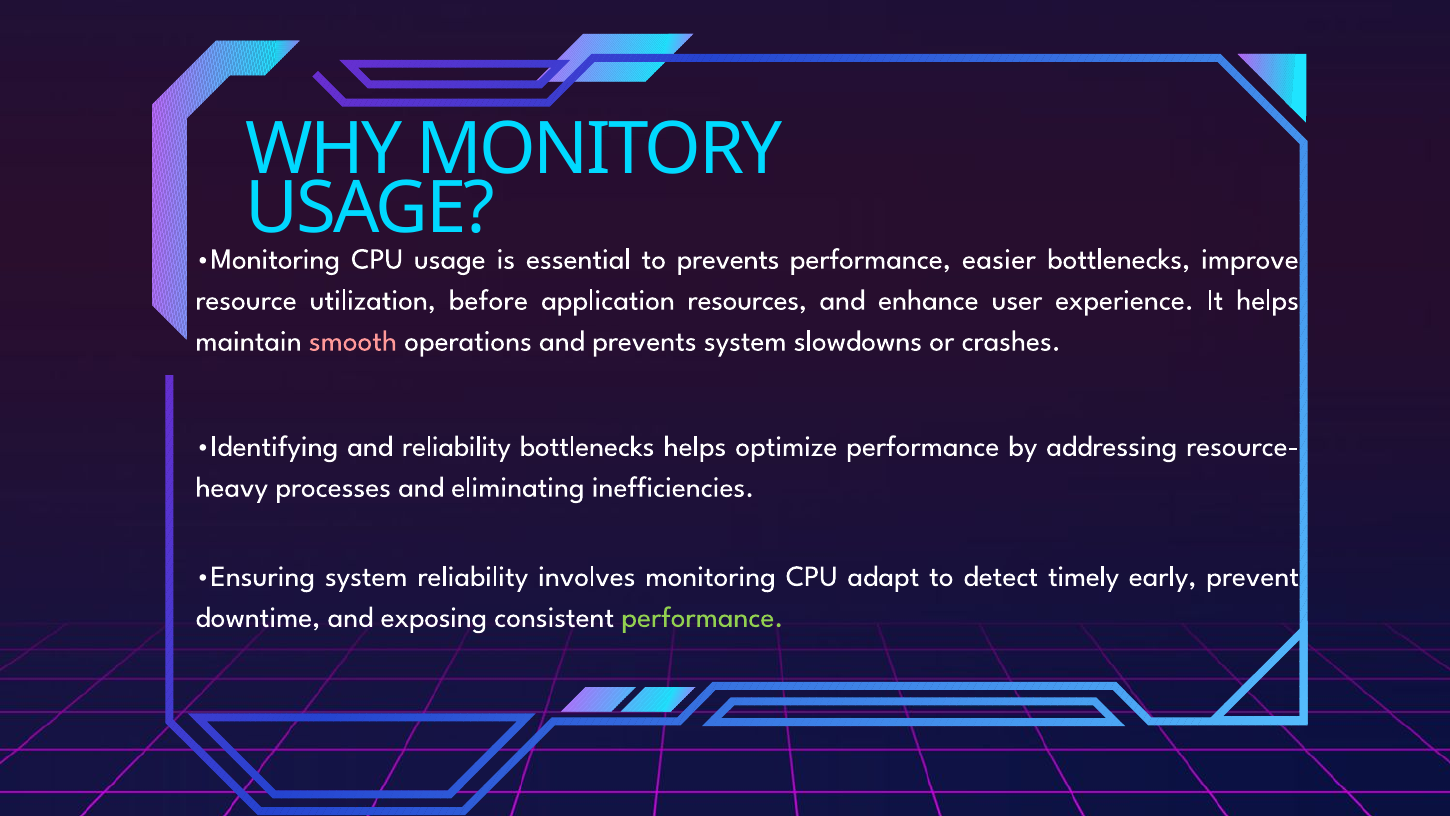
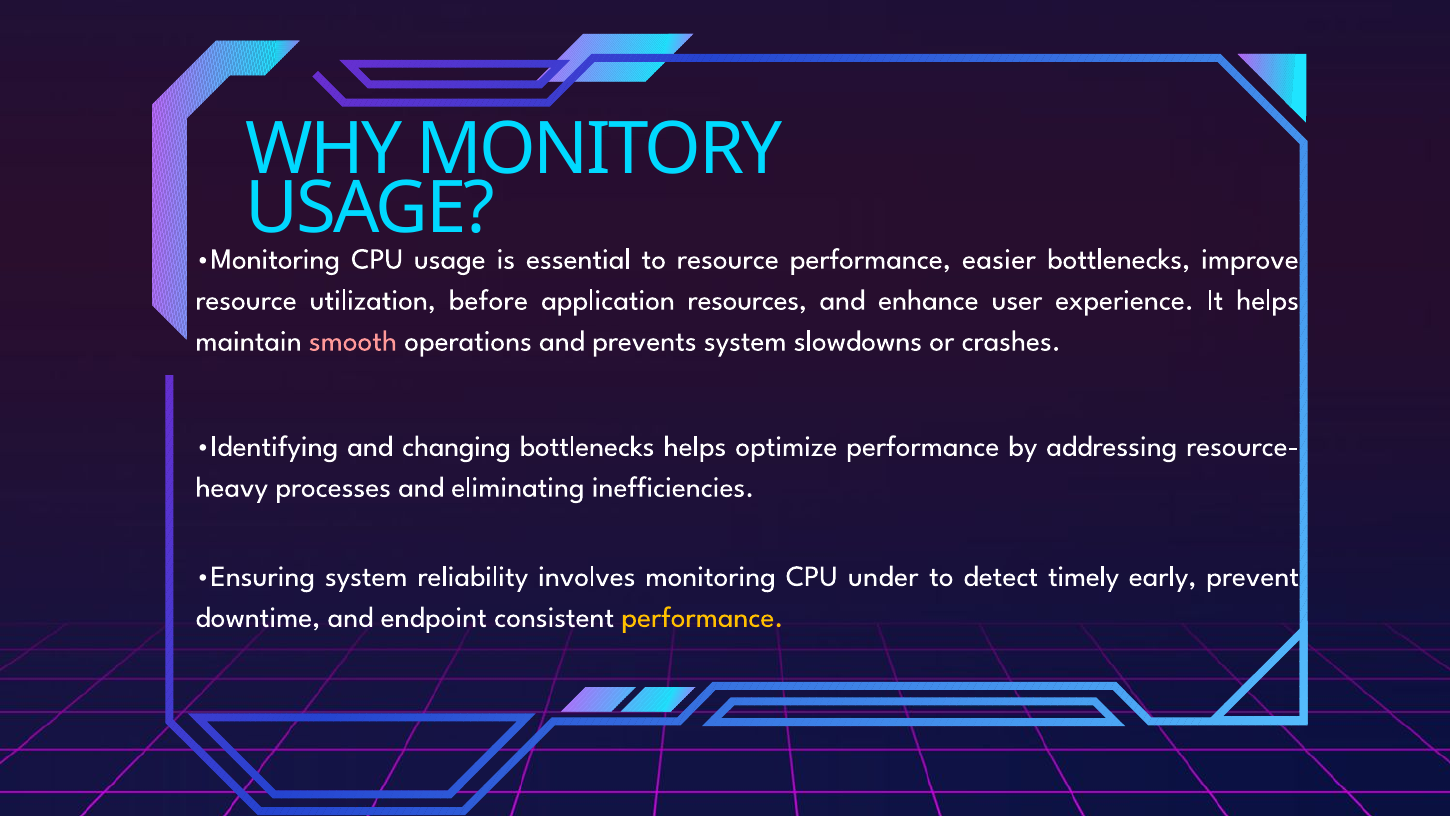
to prevents: prevents -> resource (728, 259)
and reliability: reliability -> changing (457, 446)
adapt: adapt -> under (883, 576)
exposing: exposing -> endpoint (434, 617)
performance colour: light green -> yellow (702, 617)
